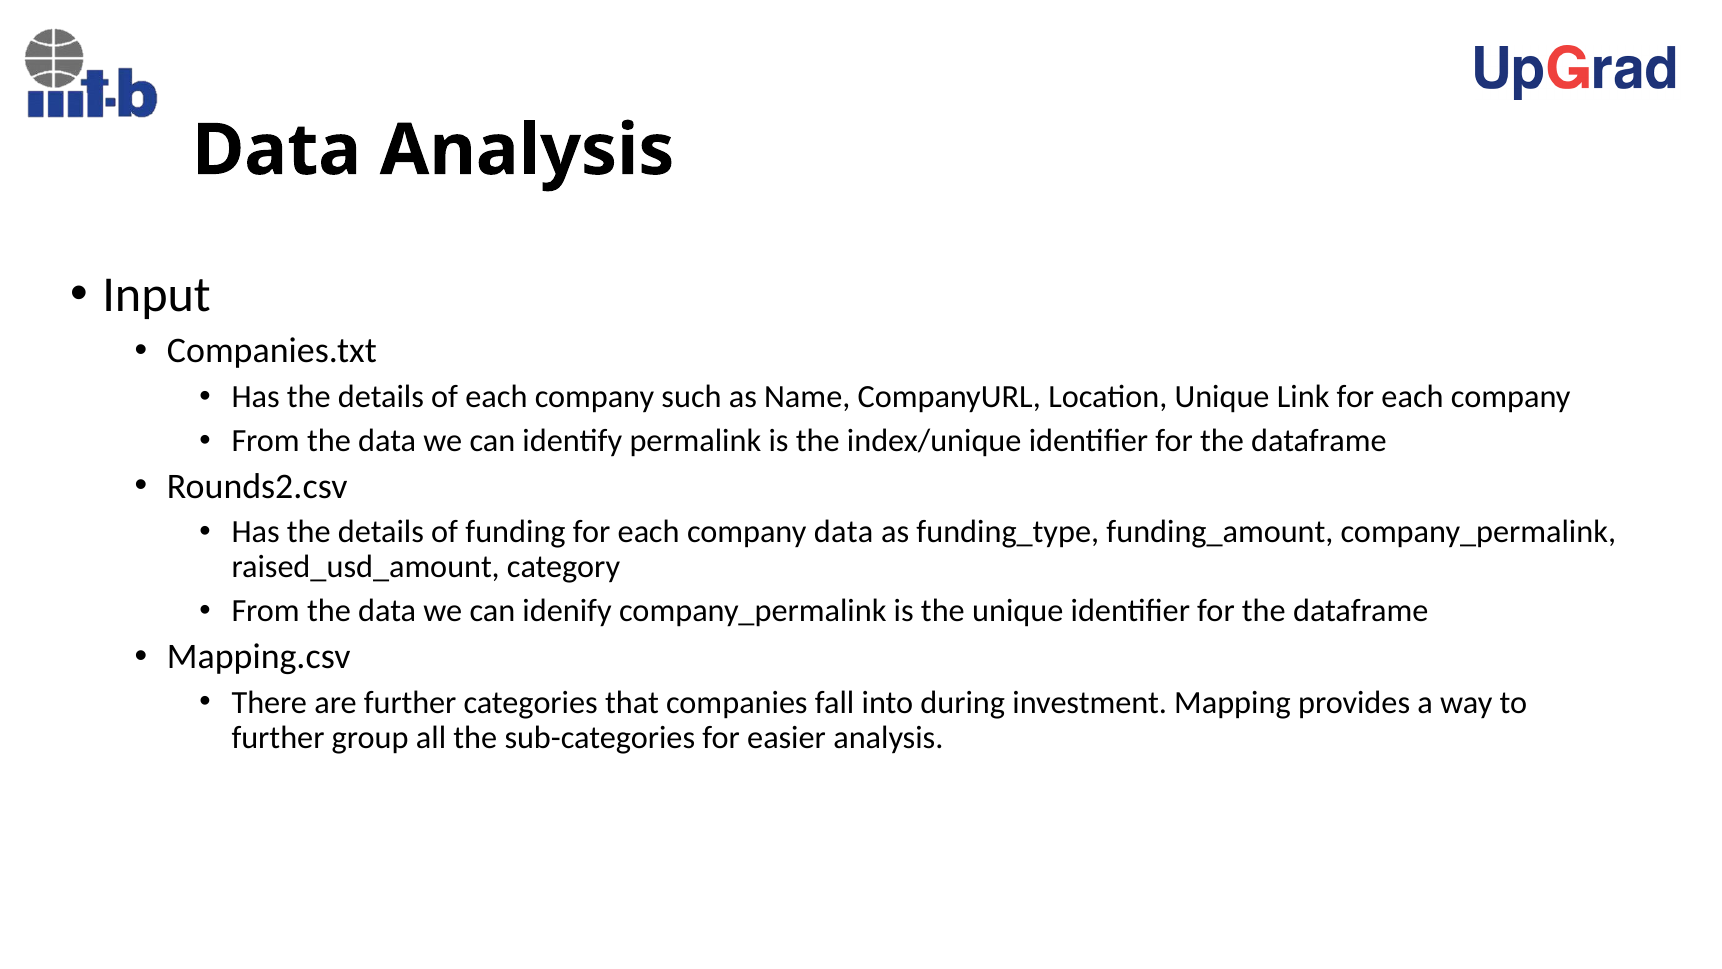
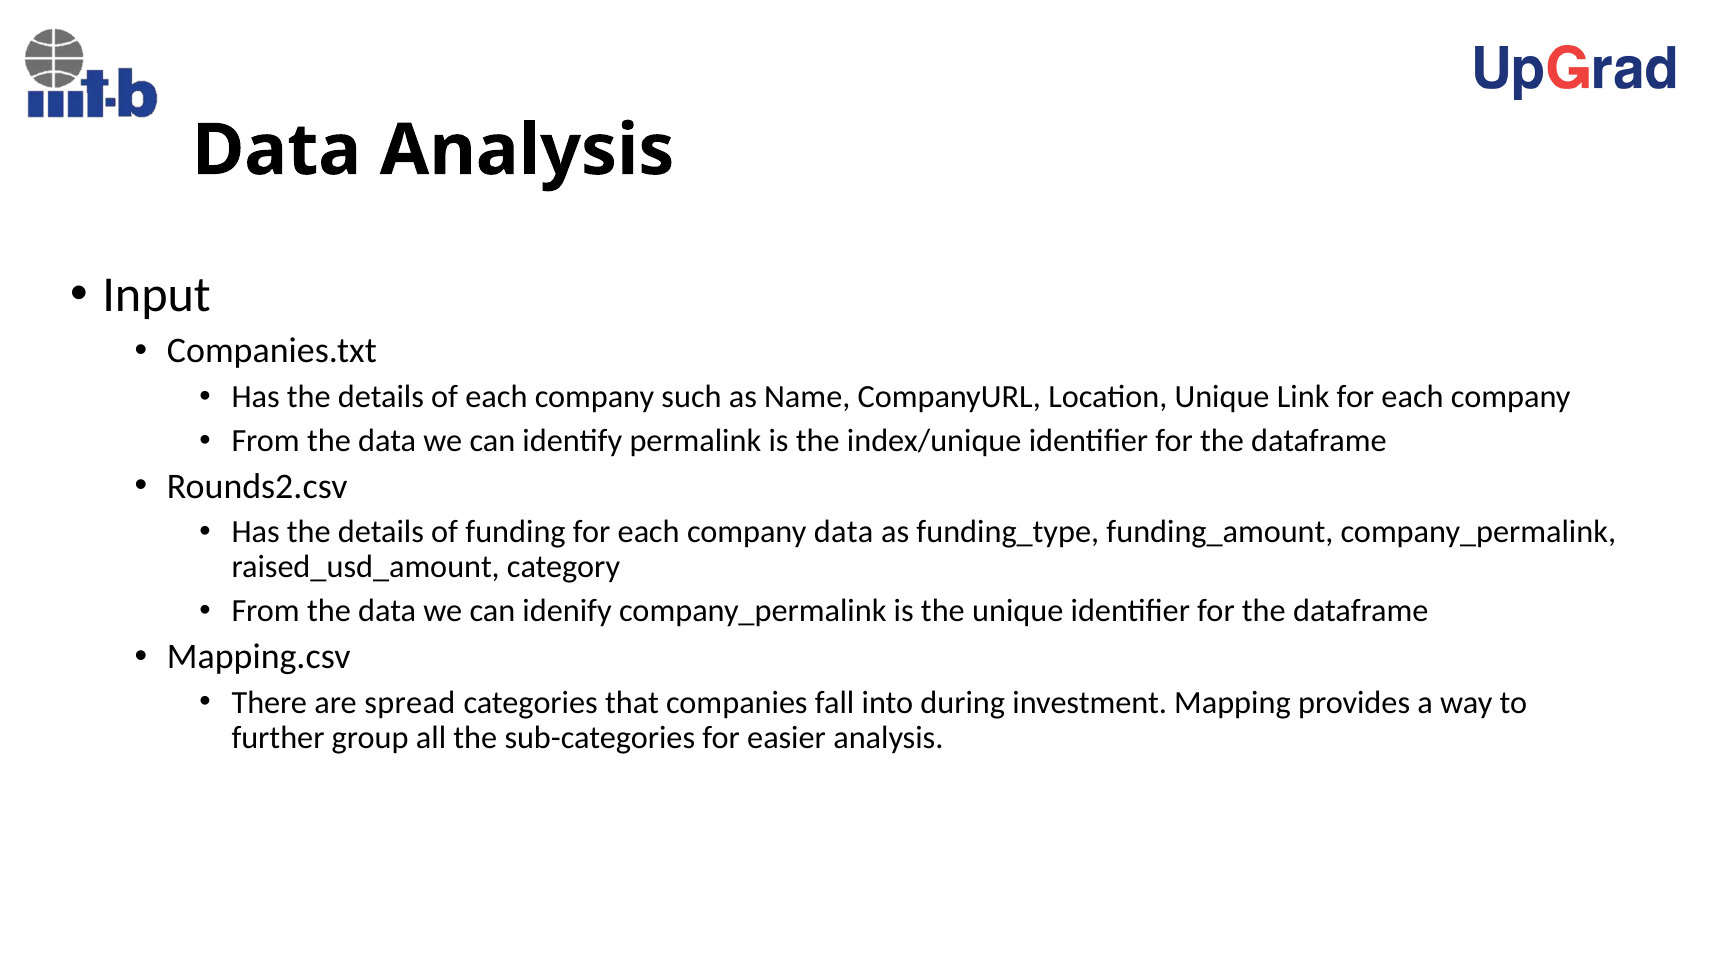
are further: further -> spread (410, 702)
